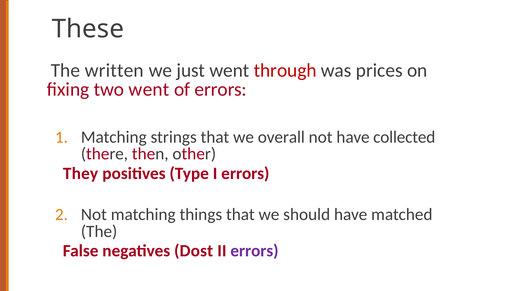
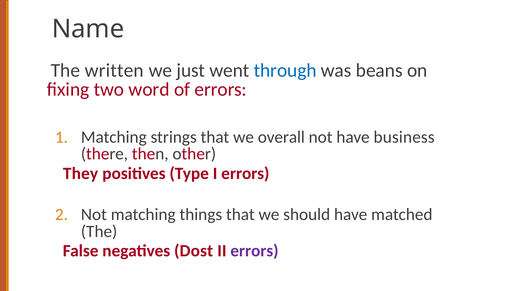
These: These -> Name (88, 29)
through colour: red -> blue (285, 70)
prices: prices -> beans (379, 70)
two went: went -> word (149, 89)
collected: collected -> business (404, 137)
